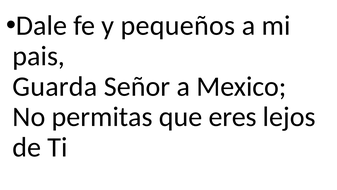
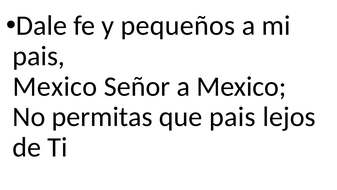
Guarda: Guarda -> Mexico (55, 86)
que eres: eres -> pais (232, 117)
